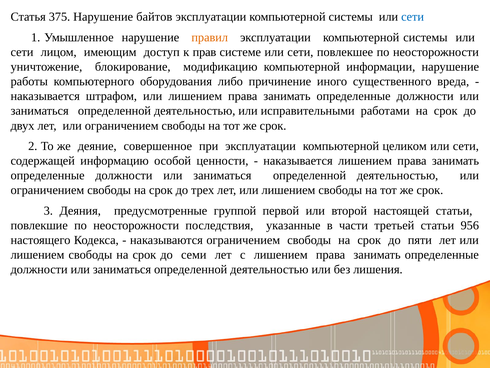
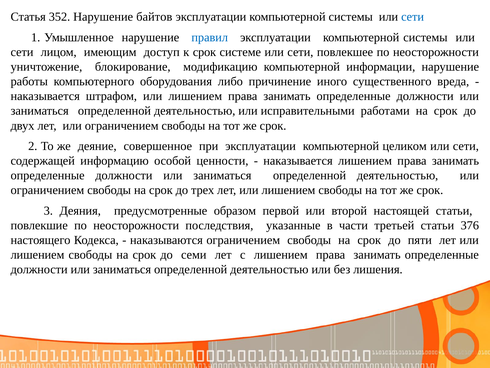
375: 375 -> 352 (59, 17)
правил colour: orange -> blue (210, 37)
к прав: прав -> срок (204, 52)
группой: группой -> образом (235, 210)
956: 956 -> 376 (470, 225)
